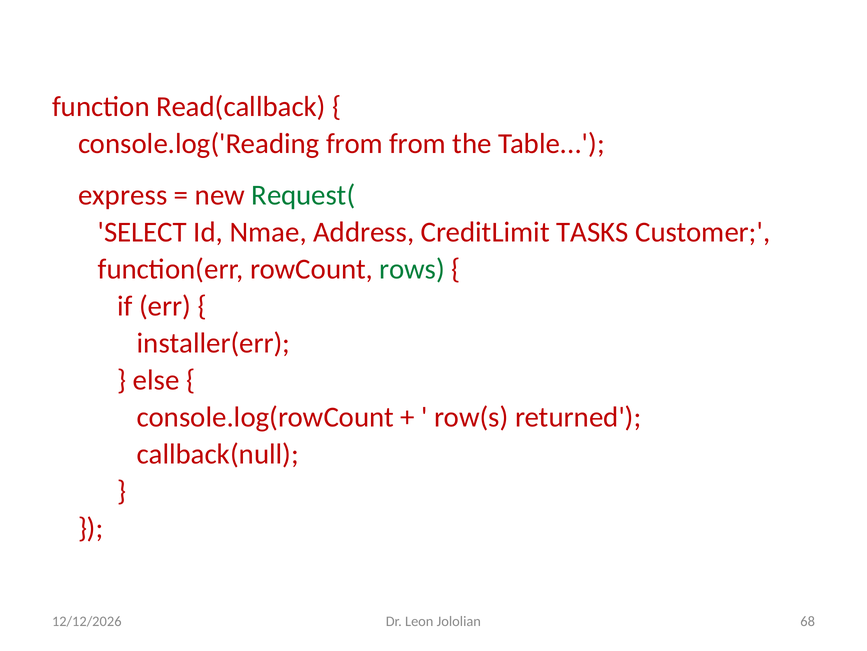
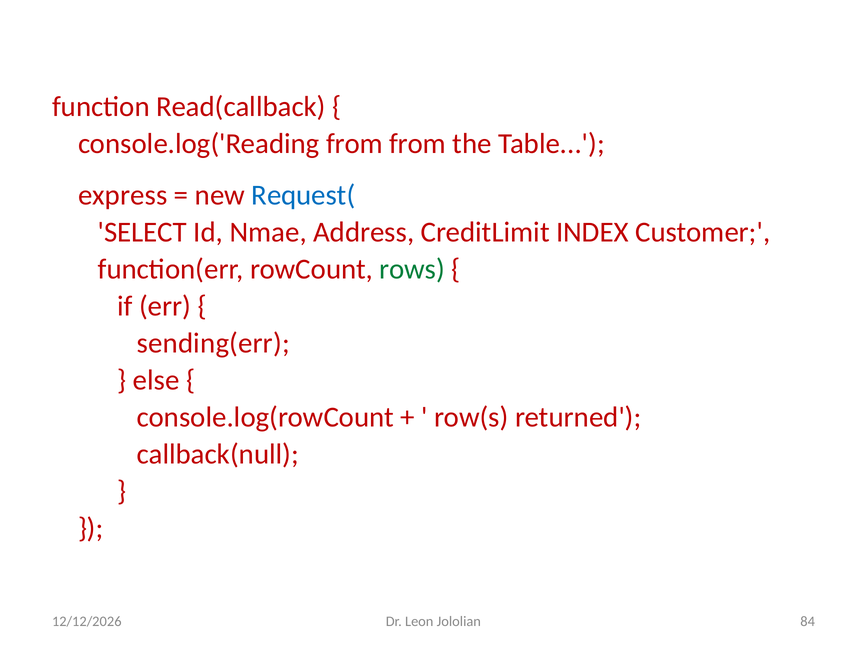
Request( colour: green -> blue (303, 195)
TASKS: TASKS -> INDEX (592, 232)
installer(err: installer(err -> sending(err (213, 343)
68: 68 -> 84 (808, 621)
